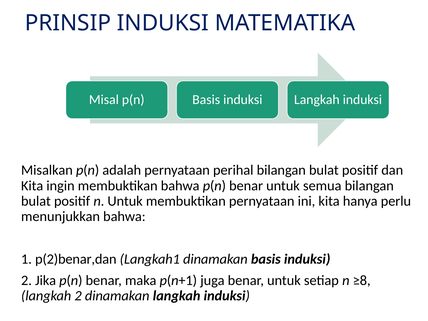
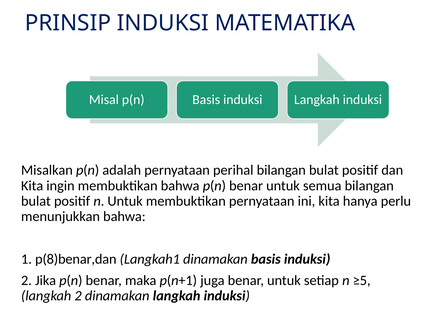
p(2)benar,dan: p(2)benar,dan -> p(8)benar,dan (76, 259)
≥8: ≥8 -> ≥5 (362, 281)
